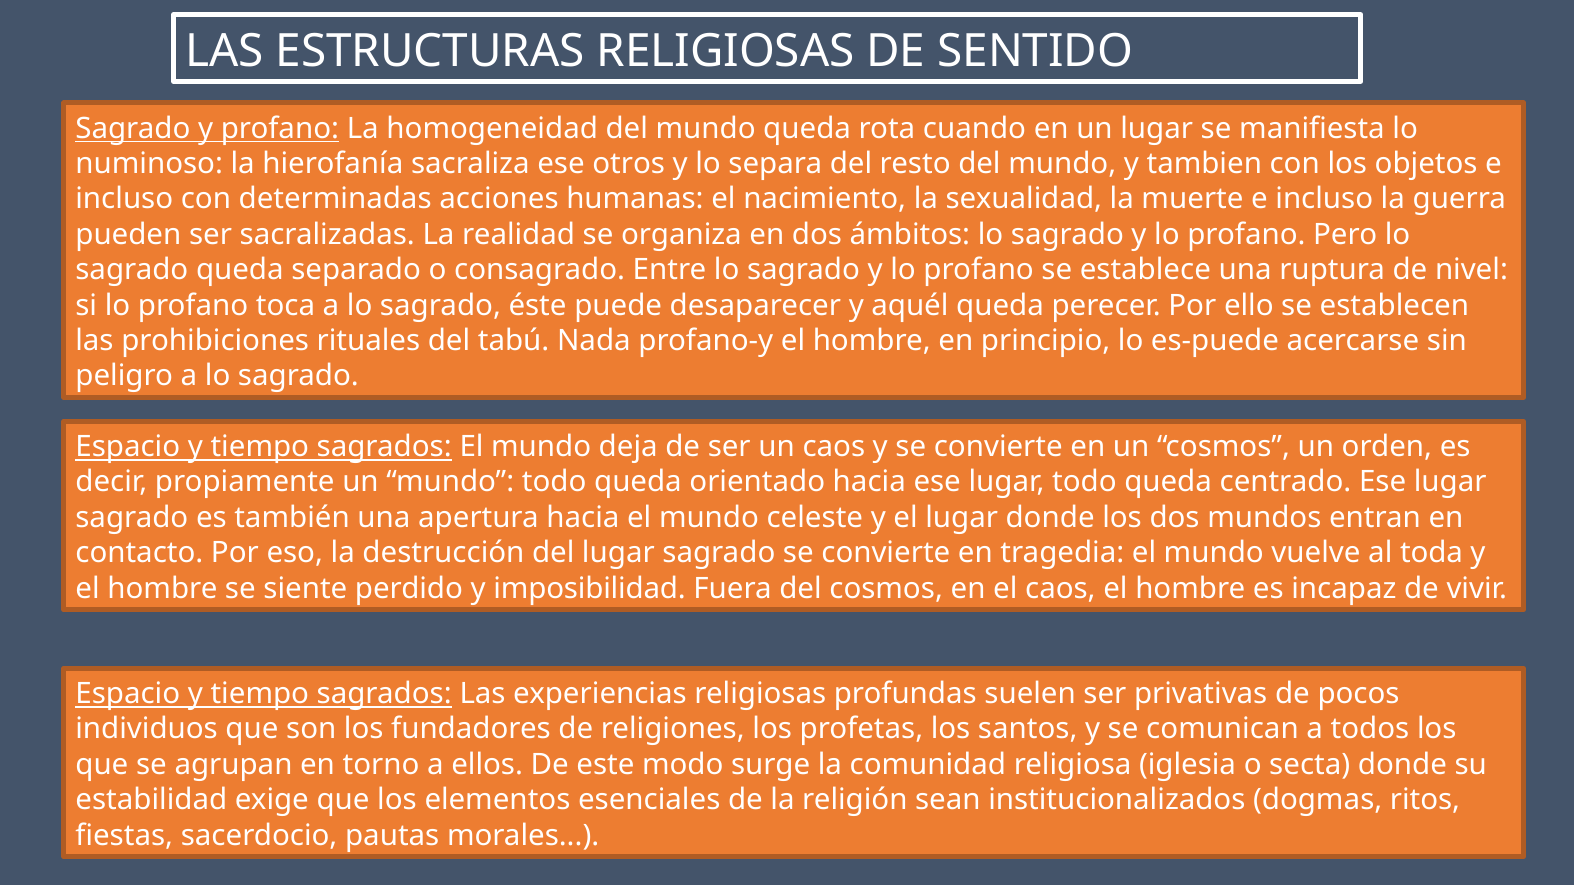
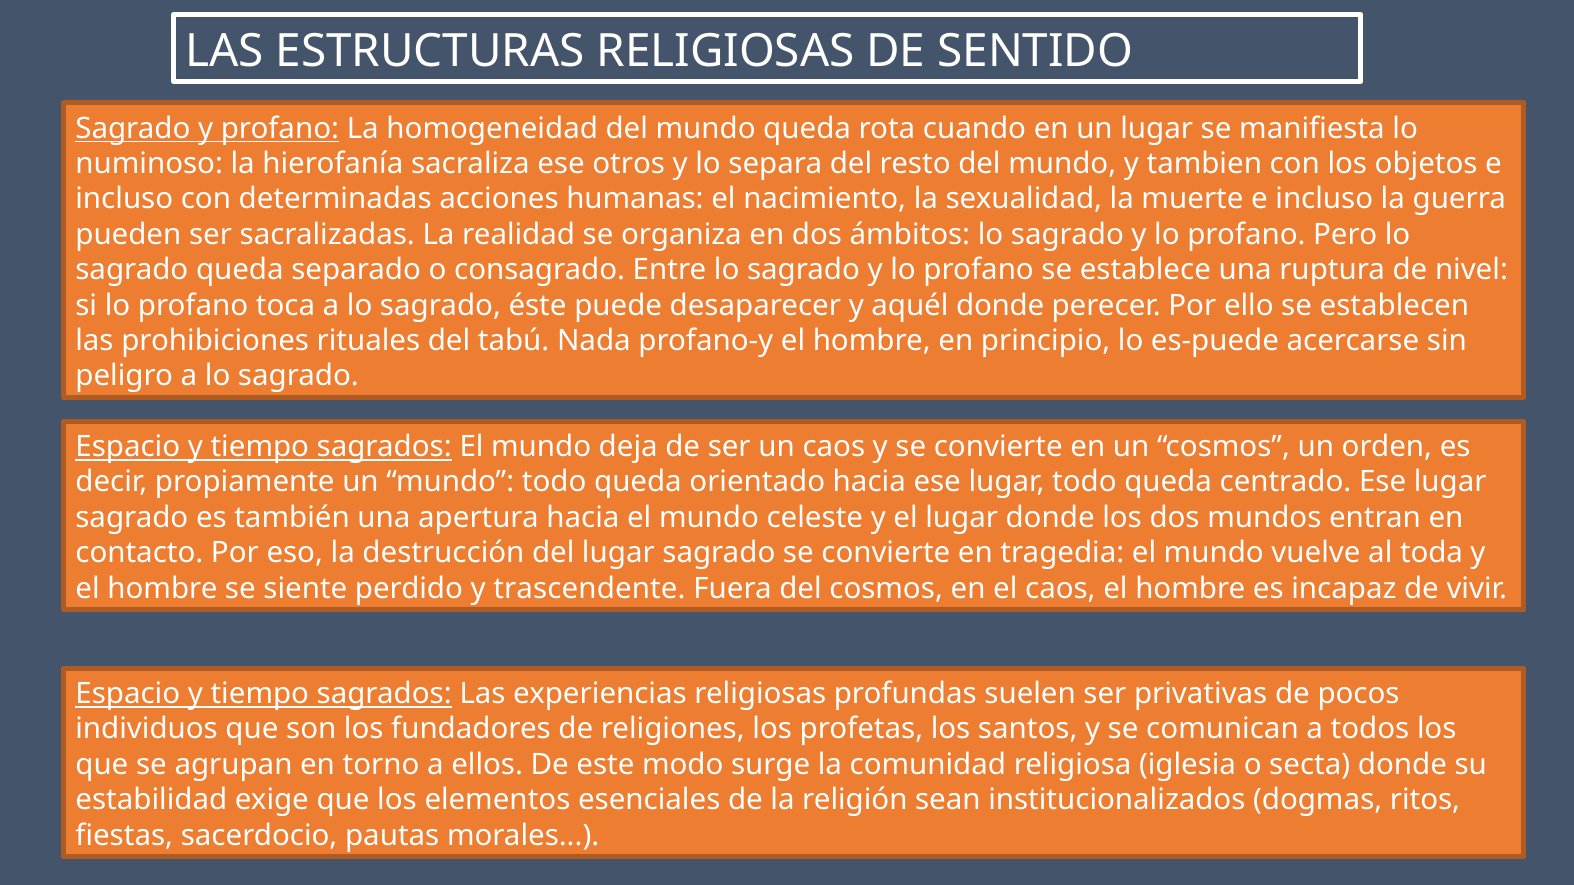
aquél queda: queda -> donde (1000, 305)
imposibilidad: imposibilidad -> trascendente (589, 589)
